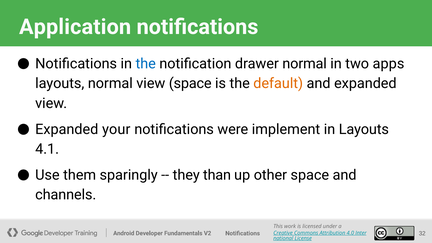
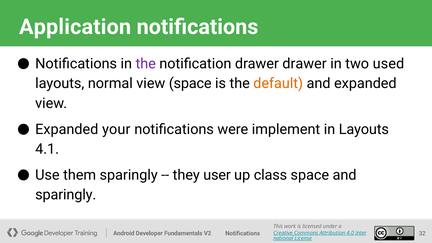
the colour: blue -> purple (146, 64)
drawer normal: normal -> drawer (305, 64)
apps: apps -> used (388, 64)
than: than -> user (217, 175)
other: other -> class (270, 175)
channels: channels -> sparingly (66, 195)
